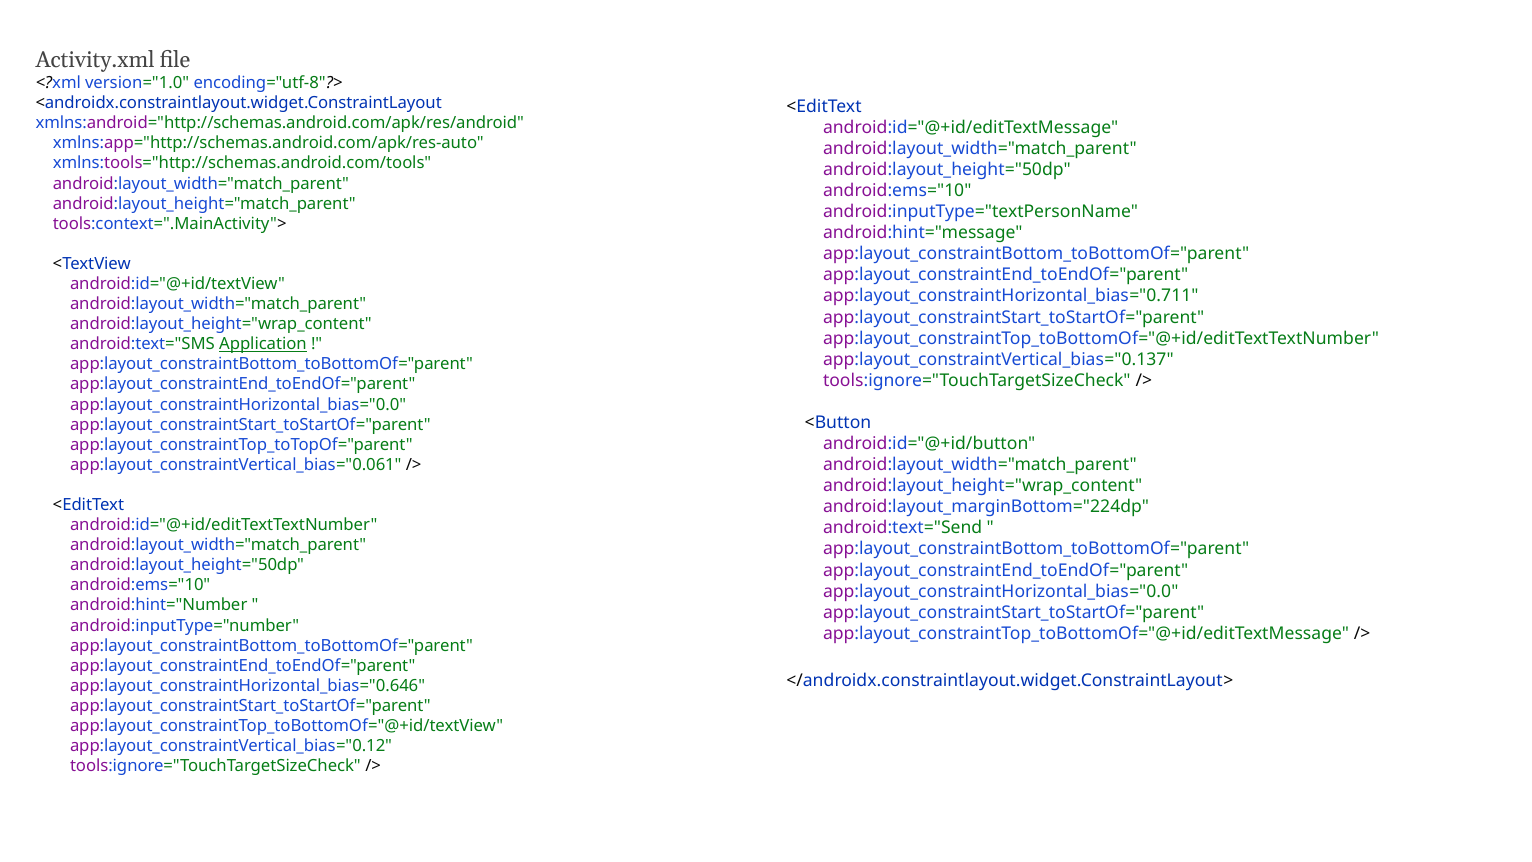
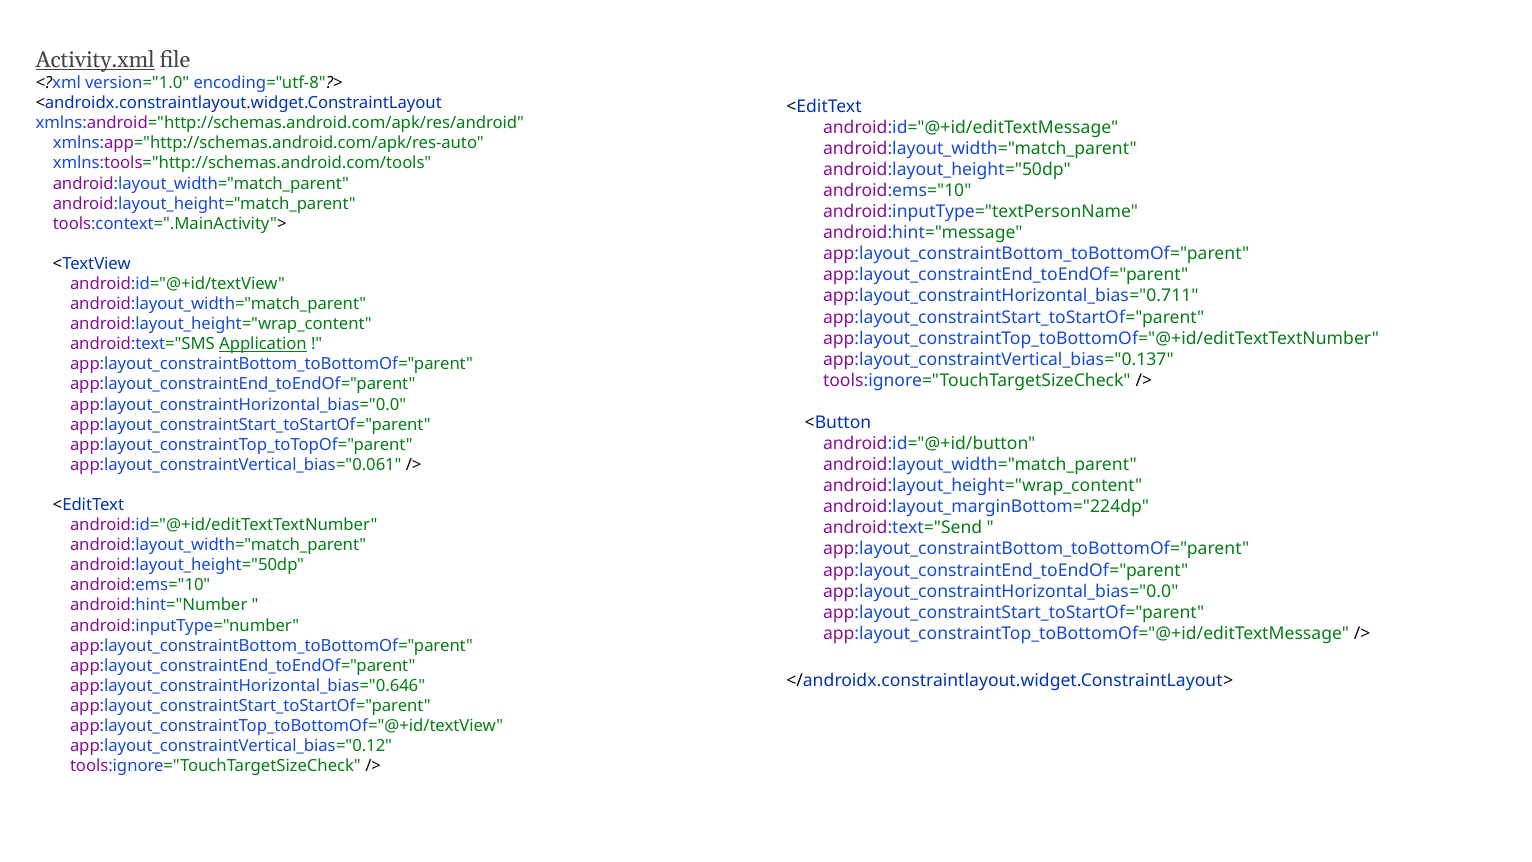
Activity.xml underline: none -> present (95, 60)
